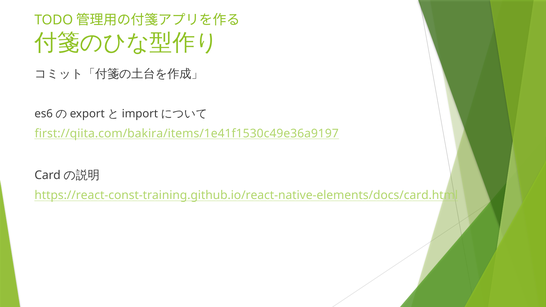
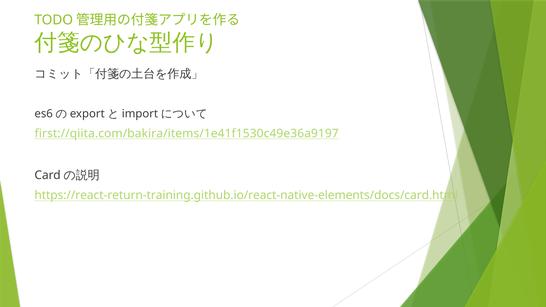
https://react-const-training.github.io/react-native-elements/docs/card.html: https://react-const-training.github.io/react-native-elements/docs/card.html -> https://react-return-training.github.io/react-native-elements/docs/card.html (246, 195)
